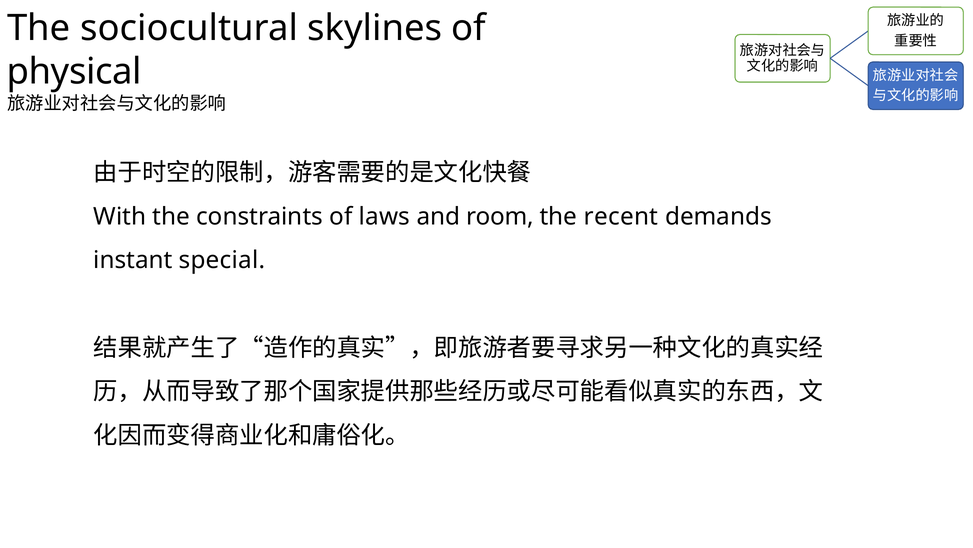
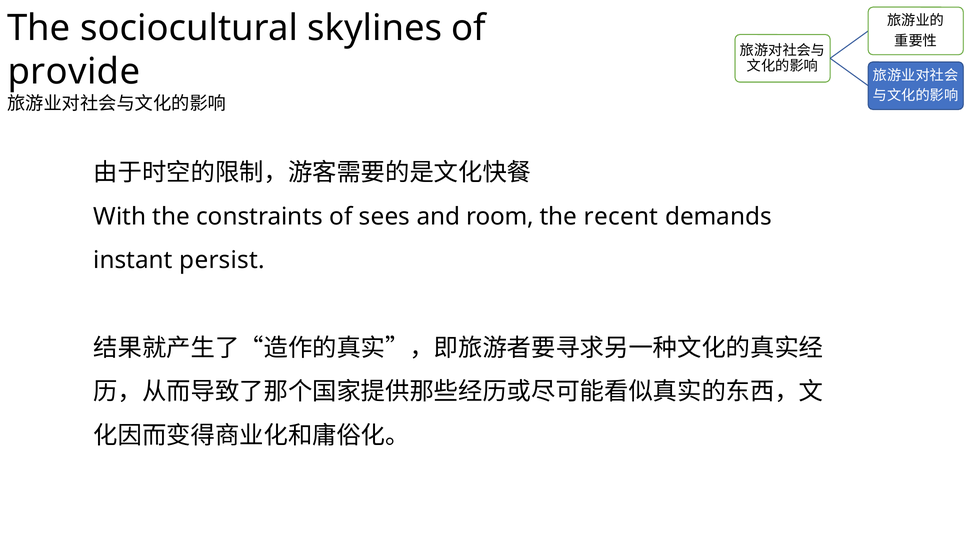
physical: physical -> provide (74, 72)
laws: laws -> sees (384, 216)
special: special -> persist (222, 260)
